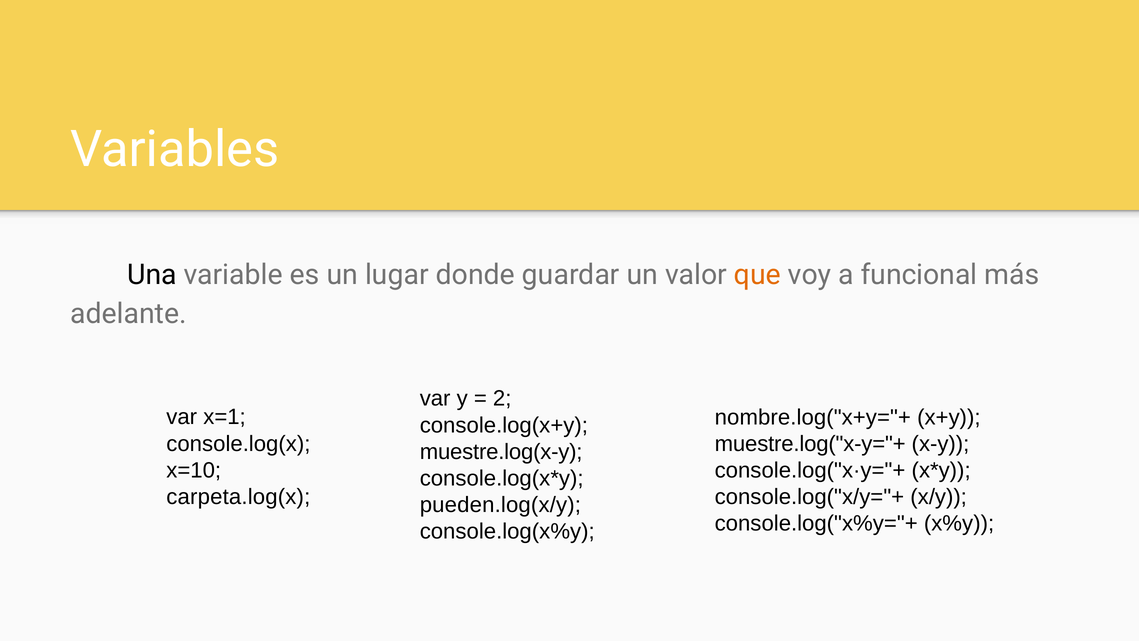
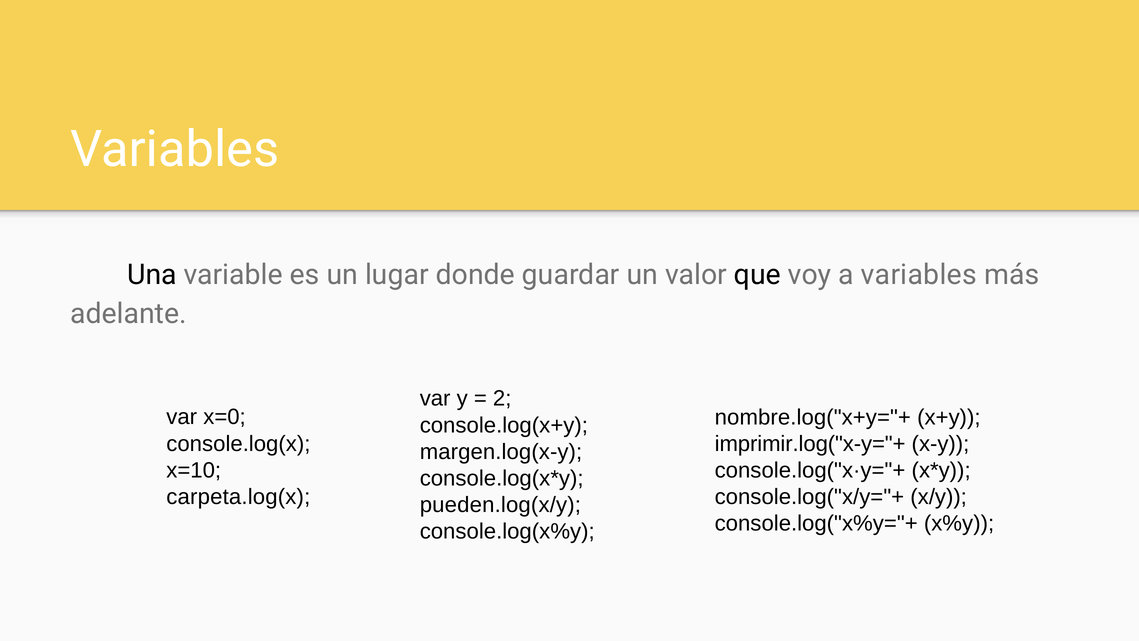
que colour: orange -> black (757, 275)
a funcional: funcional -> variables (919, 275)
x=1: x=1 -> x=0 (225, 417)
muestre.log("x-y="+: muestre.log("x-y="+ -> imprimir.log("x-y="+ (810, 444)
muestre.log(x-y: muestre.log(x-y -> margen.log(x-y (501, 452)
